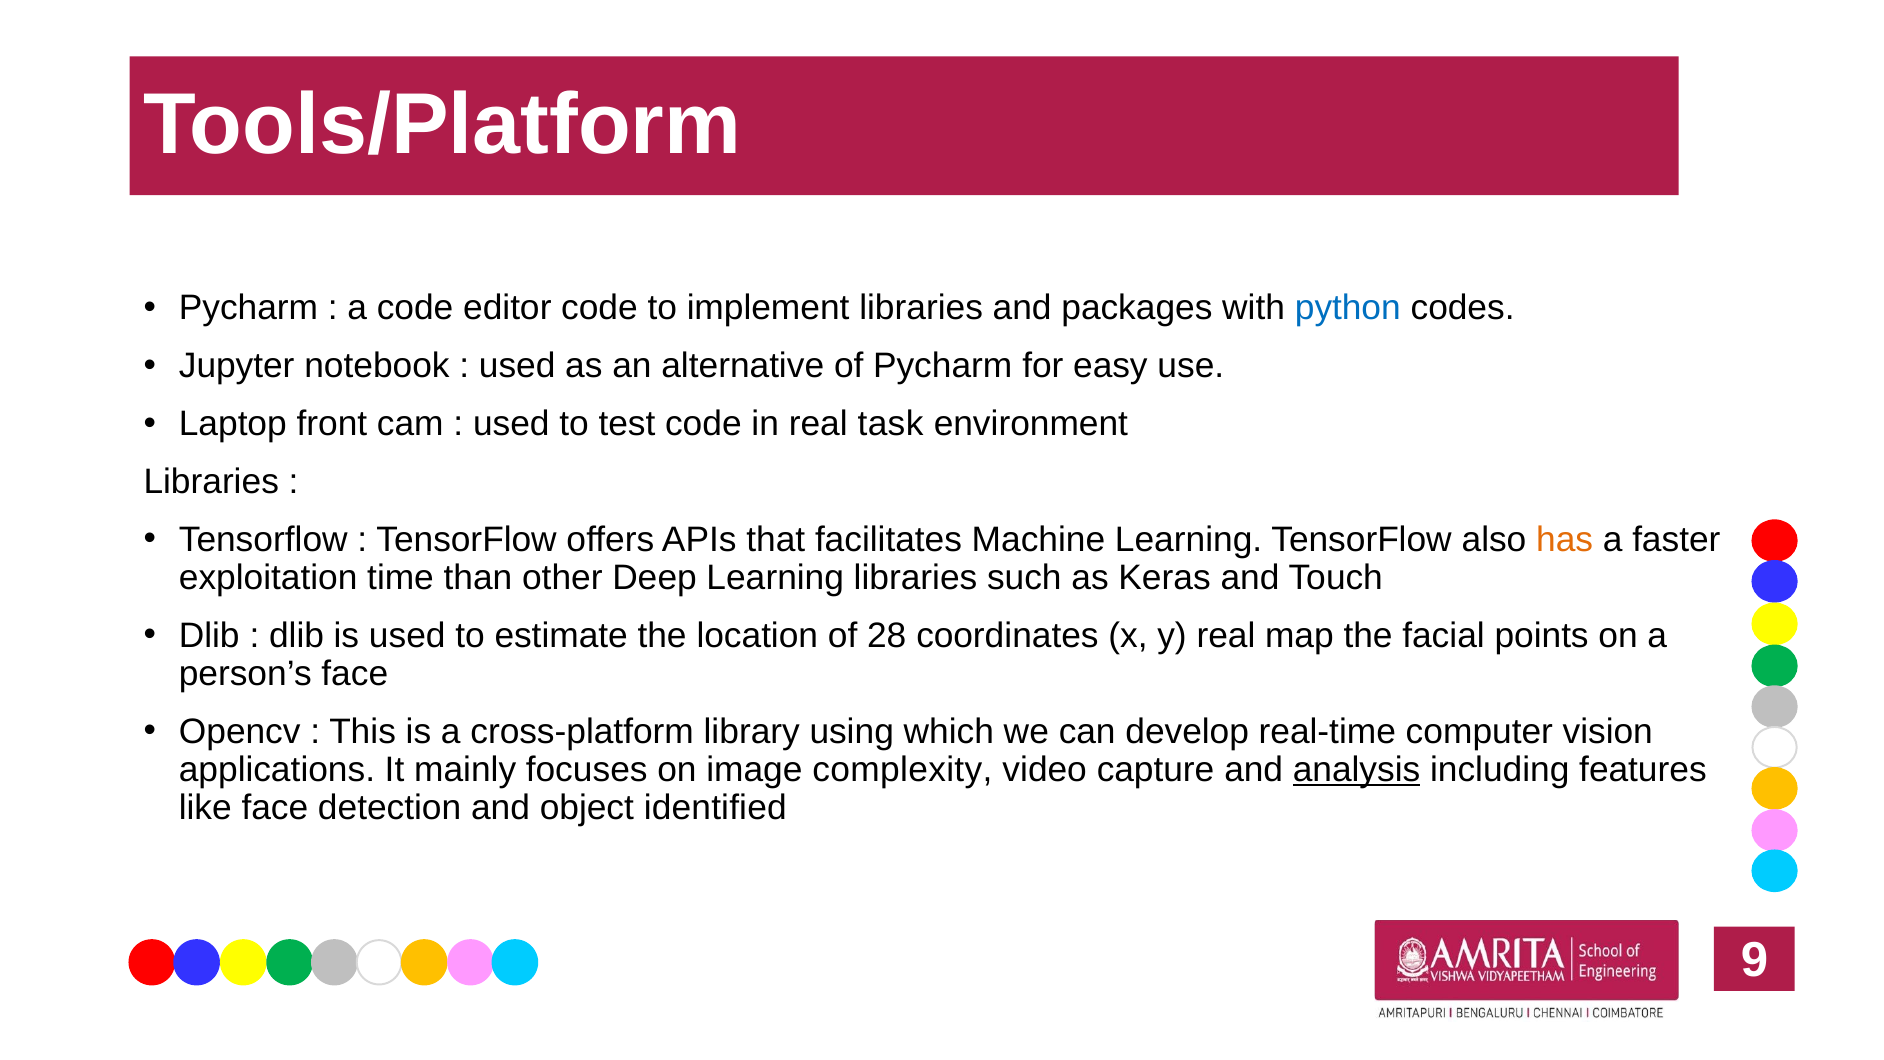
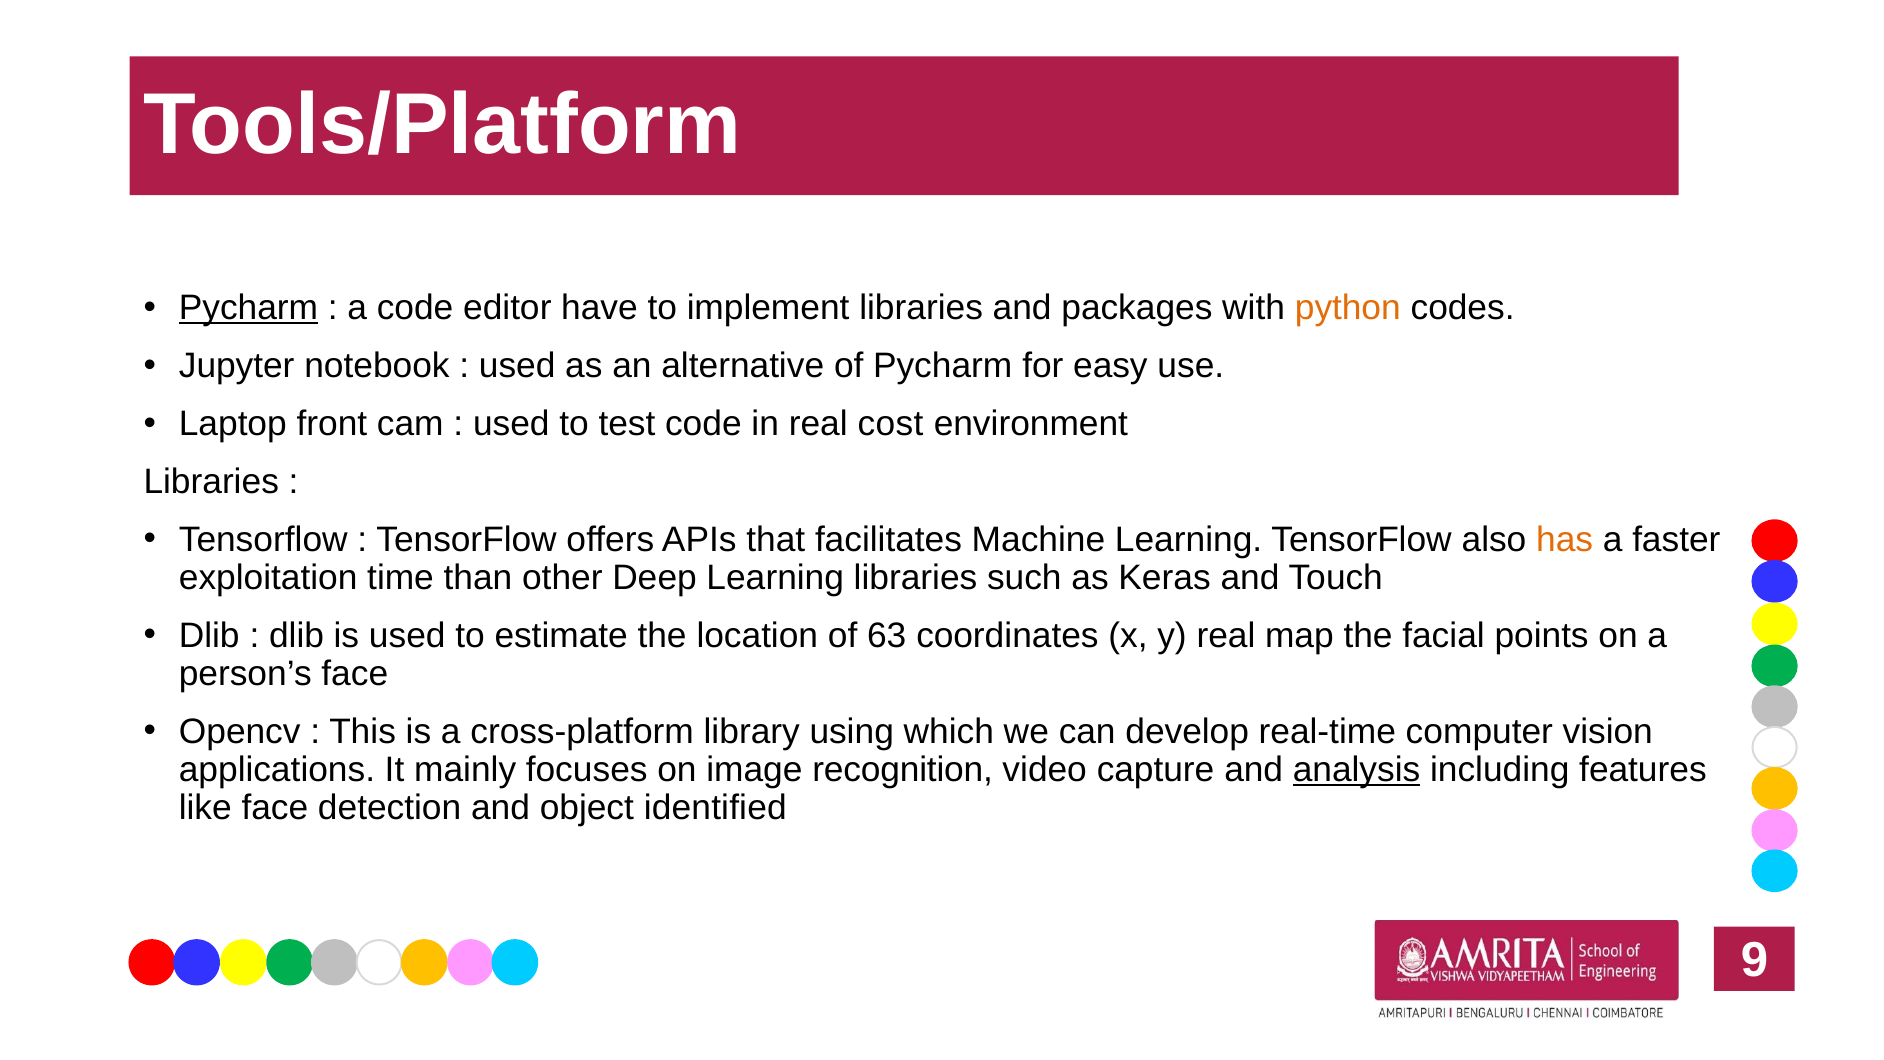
Pycharm underline: none -> present (249, 308)
editor code: code -> have (599, 308)
python colour: blue -> orange (1348, 308)
task: task -> cost (891, 424)
28: 28 -> 63 (887, 635)
complexity: complexity -> recognition (903, 769)
